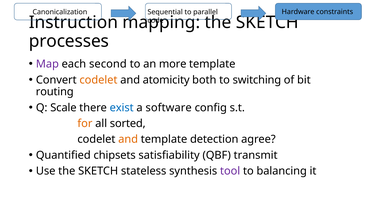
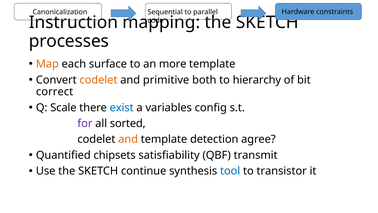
Map colour: purple -> orange (47, 64)
second: second -> surface (108, 64)
atomicity: atomicity -> primitive (166, 80)
switching: switching -> hierarchy (257, 80)
routing: routing -> correct (55, 92)
software: software -> variables (169, 107)
for colour: orange -> purple (85, 123)
stateless: stateless -> continue (144, 171)
tool colour: purple -> blue (230, 171)
balancing: balancing -> transistor (282, 171)
